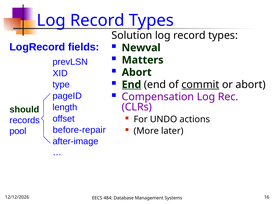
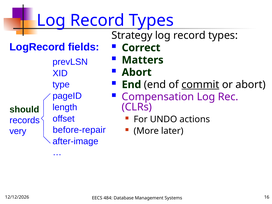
Solution: Solution -> Strategy (132, 35)
Newval: Newval -> Correct (141, 48)
End underline: present -> none (131, 85)
pool: pool -> very (18, 131)
